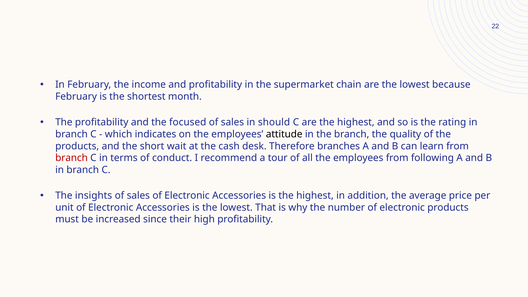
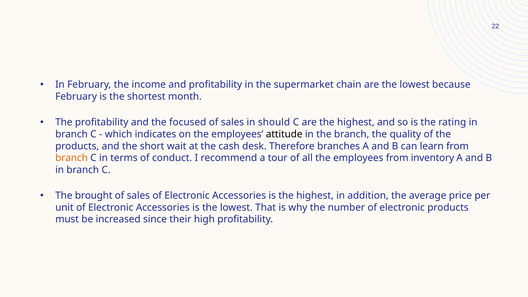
branch colour: red -> orange (72, 158)
following: following -> inventory (432, 158)
insights: insights -> brought (94, 196)
